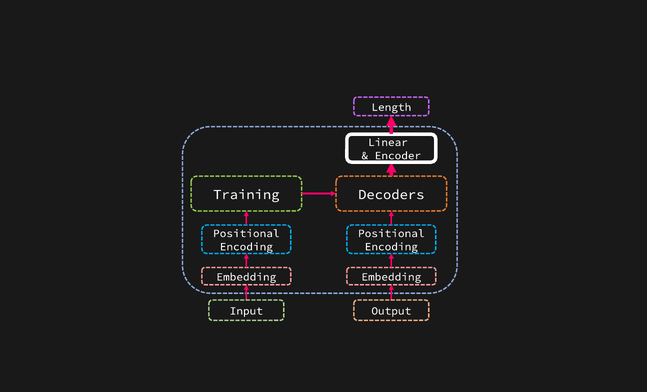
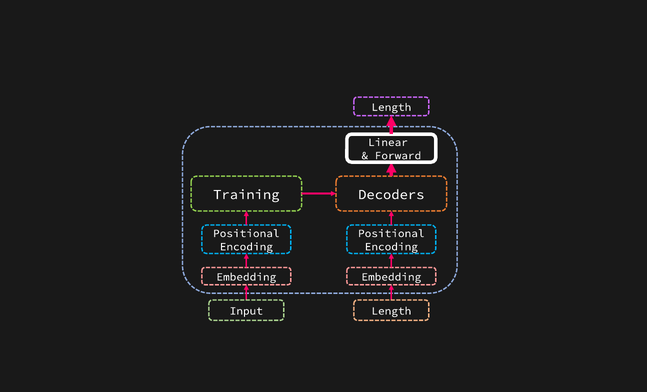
Encoder: Encoder -> Forward (398, 156)
Output: Output -> Length (391, 311)
